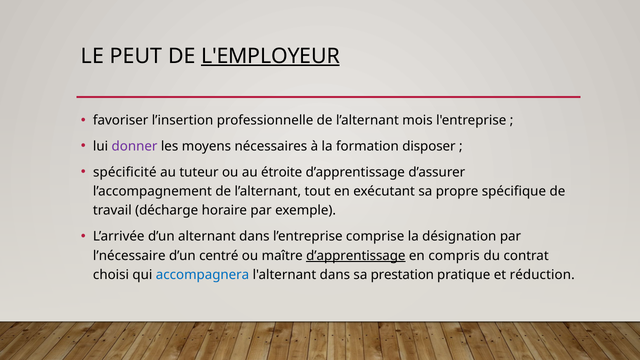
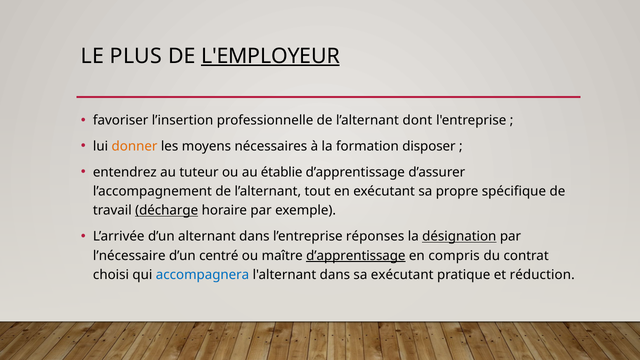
PEUT: PEUT -> PLUS (136, 56)
mois: mois -> dont (417, 120)
donner colour: purple -> orange (135, 146)
spécificité: spécificité -> entendrez (125, 172)
étroite: étroite -> établie (282, 172)
décharge underline: none -> present (167, 211)
comprise: comprise -> réponses (375, 236)
désignation underline: none -> present (459, 236)
sa prestation: prestation -> exécutant (402, 275)
